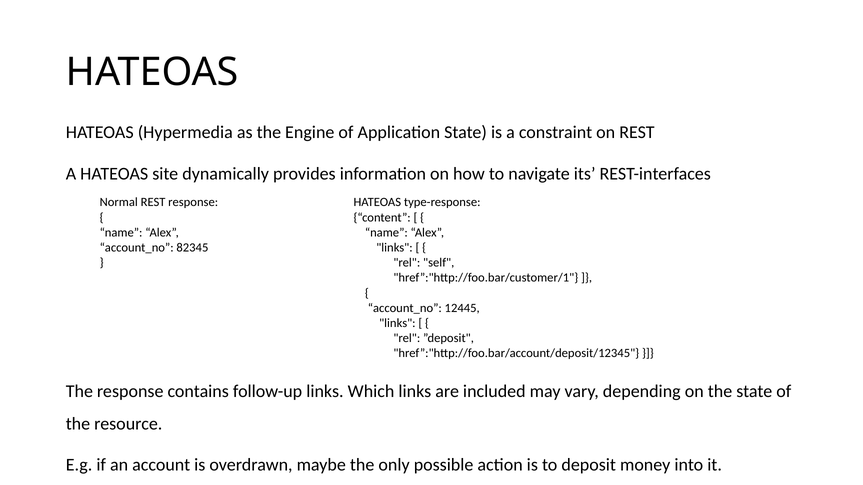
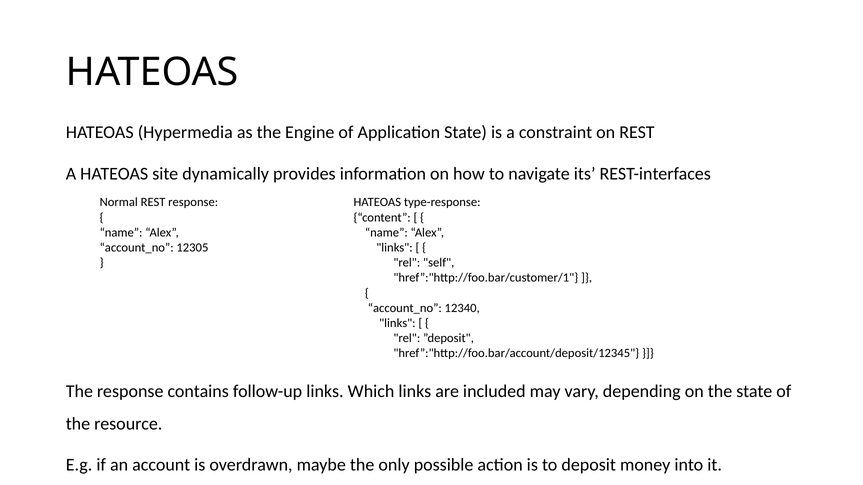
82345: 82345 -> 12305 (192, 248)
12445: 12445 -> 12340 (462, 308)
